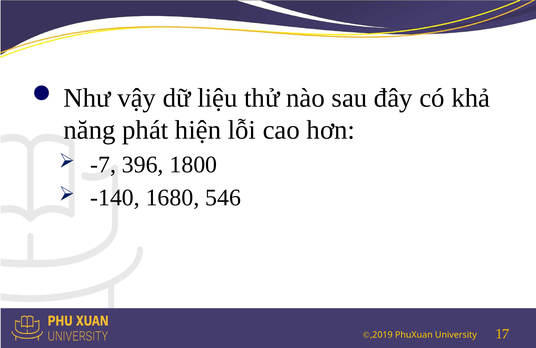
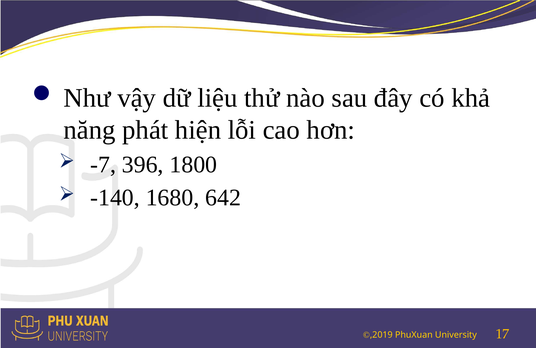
546: 546 -> 642 (223, 198)
